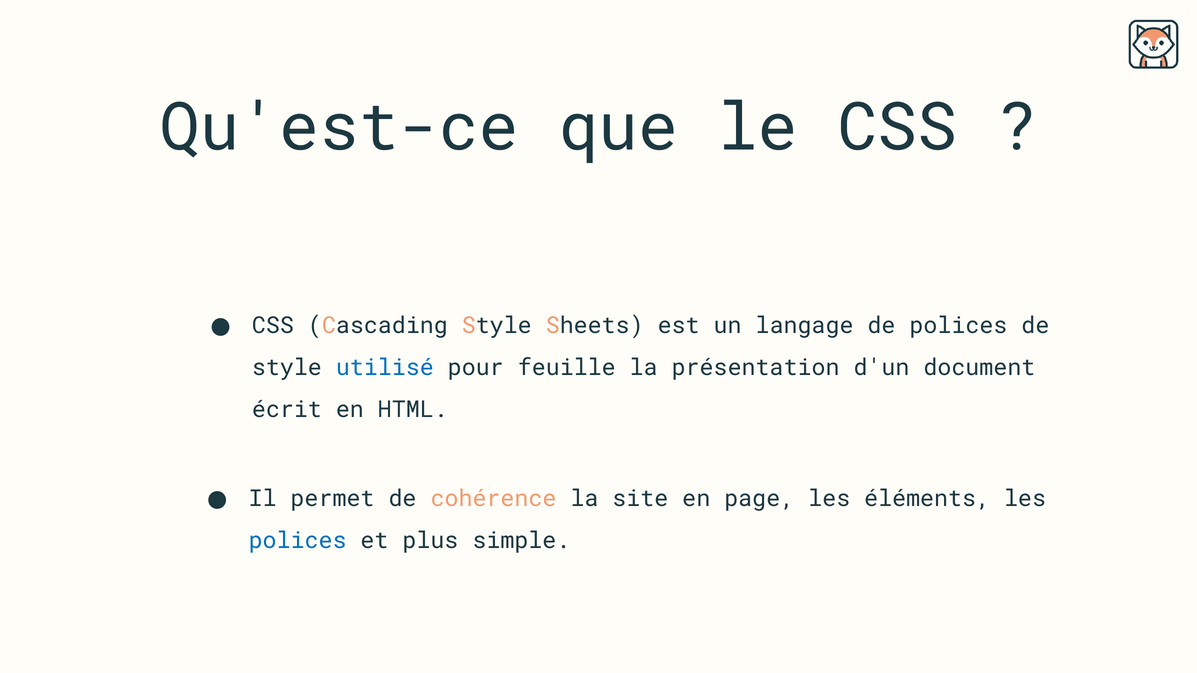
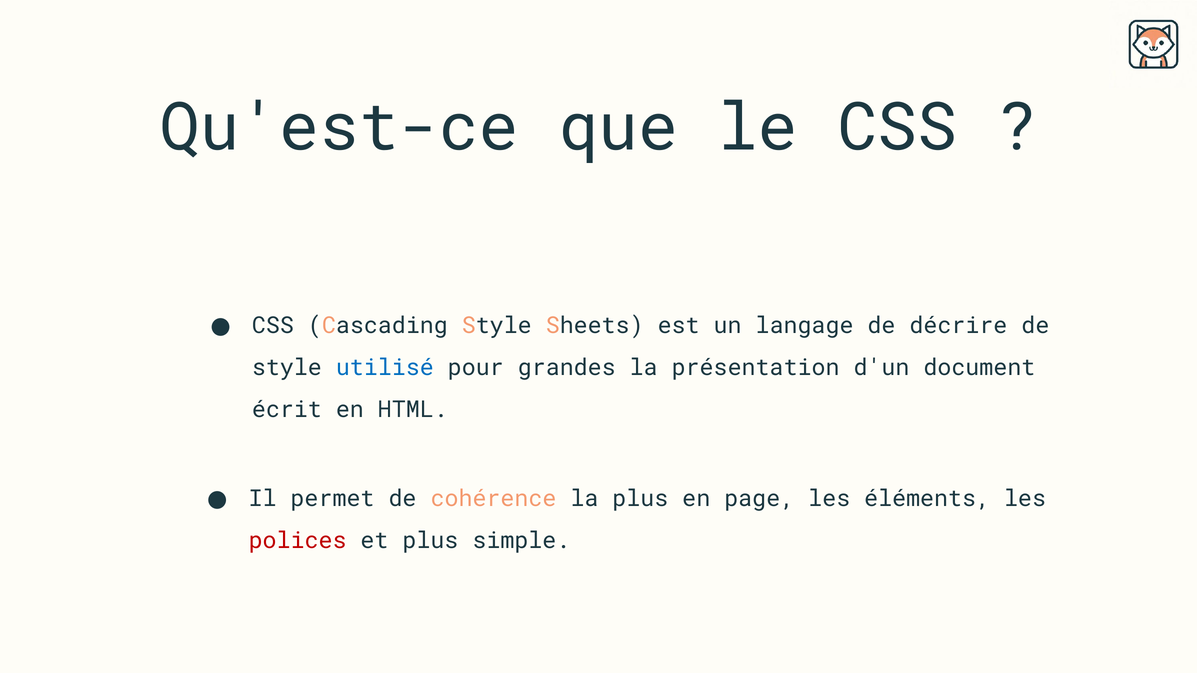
de polices: polices -> décrire (958, 326)
feuille: feuille -> grandes (567, 368)
la site: site -> plus (640, 499)
polices colour: blue -> red (298, 541)
